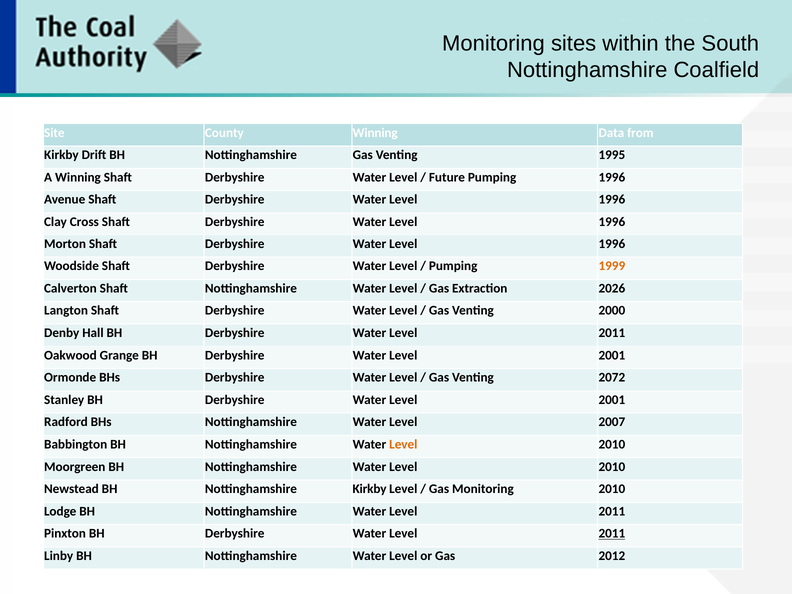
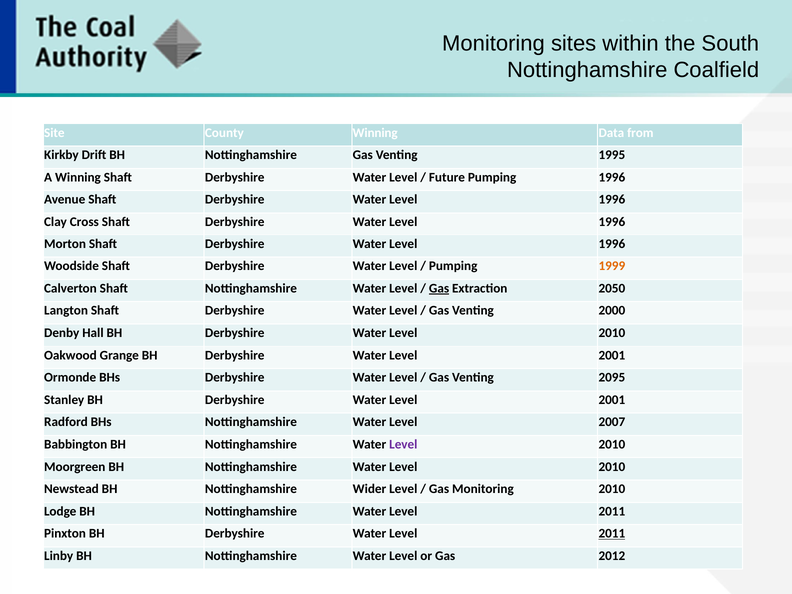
Gas underline: none -> present (439, 288)
2026: 2026 -> 2050 (612, 288)
2011: 2011 -> 2010 (612, 333)
2072: 2072 -> 2095 (612, 378)
Level colour: orange -> purple (403, 444)
Nottinghamshire Kirkby: Kirkby -> Wider (369, 489)
